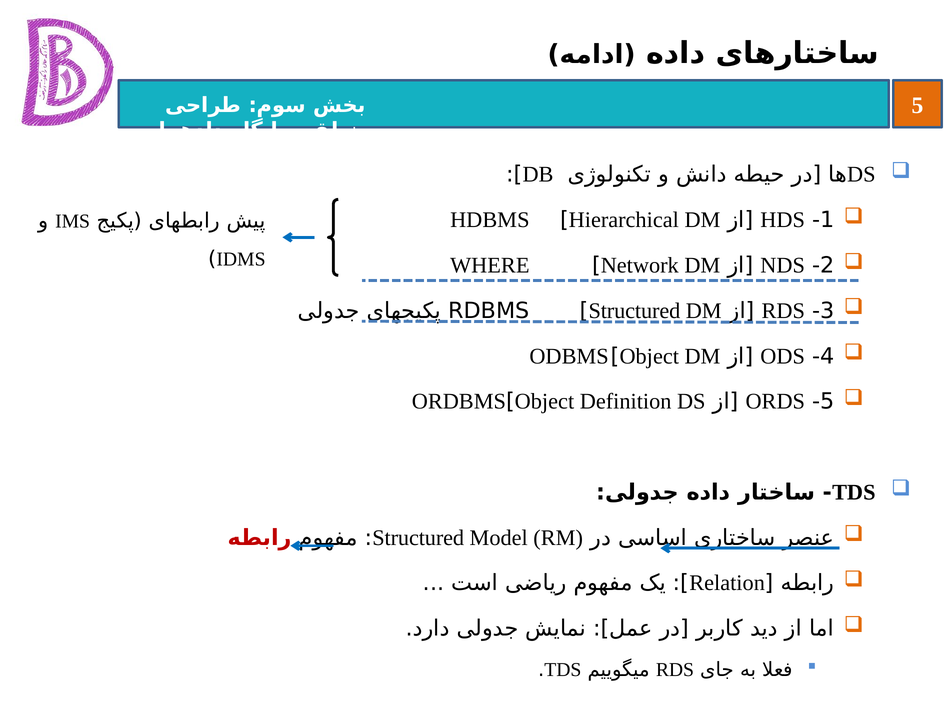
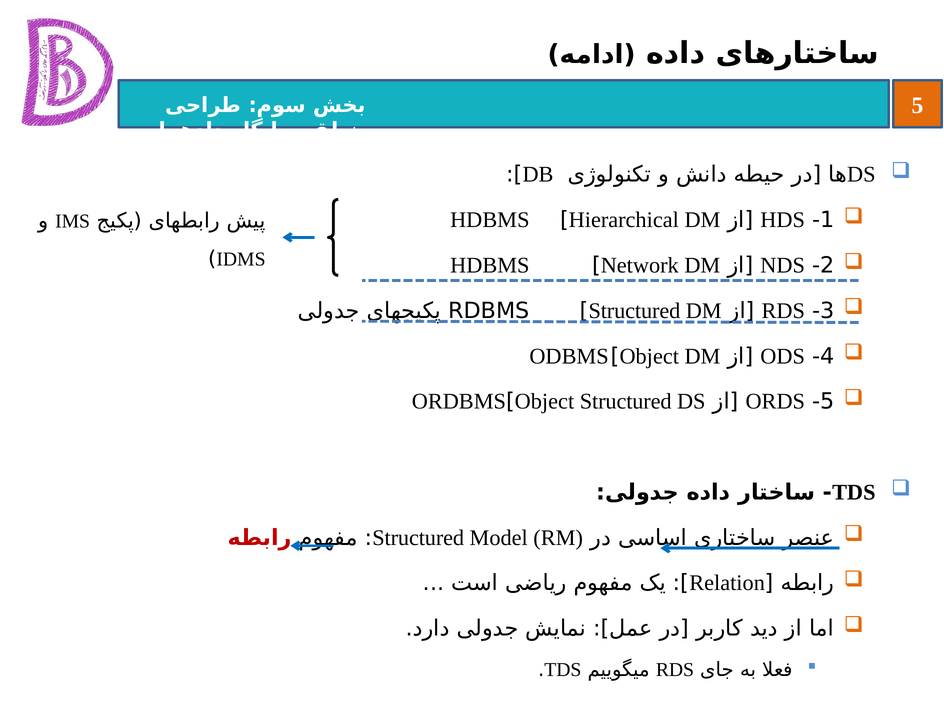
WHERE: WHERE -> HDBMS (490, 265)
Object Definition: Definition -> Structured (626, 402)
